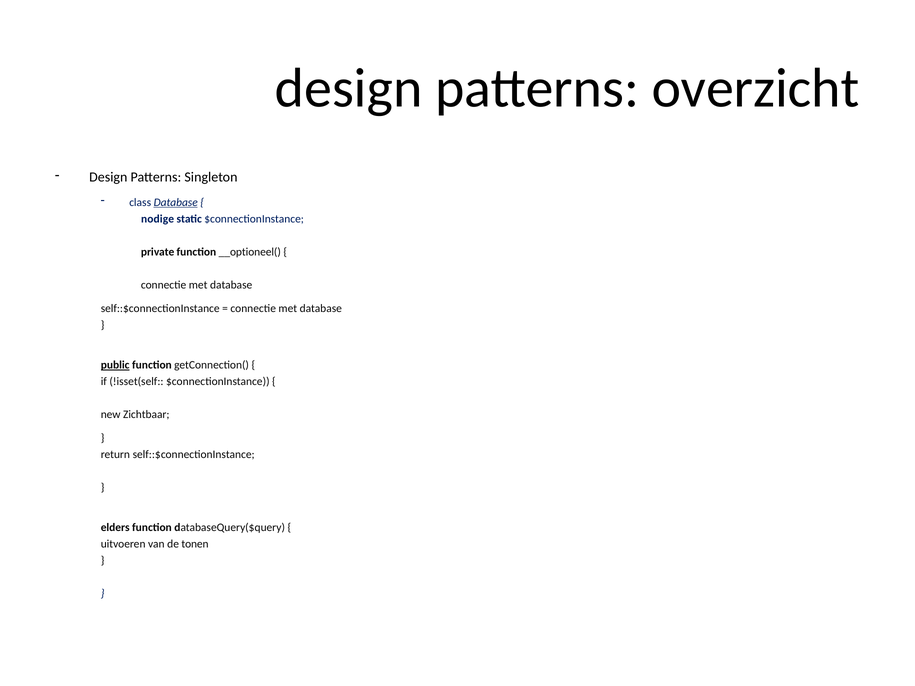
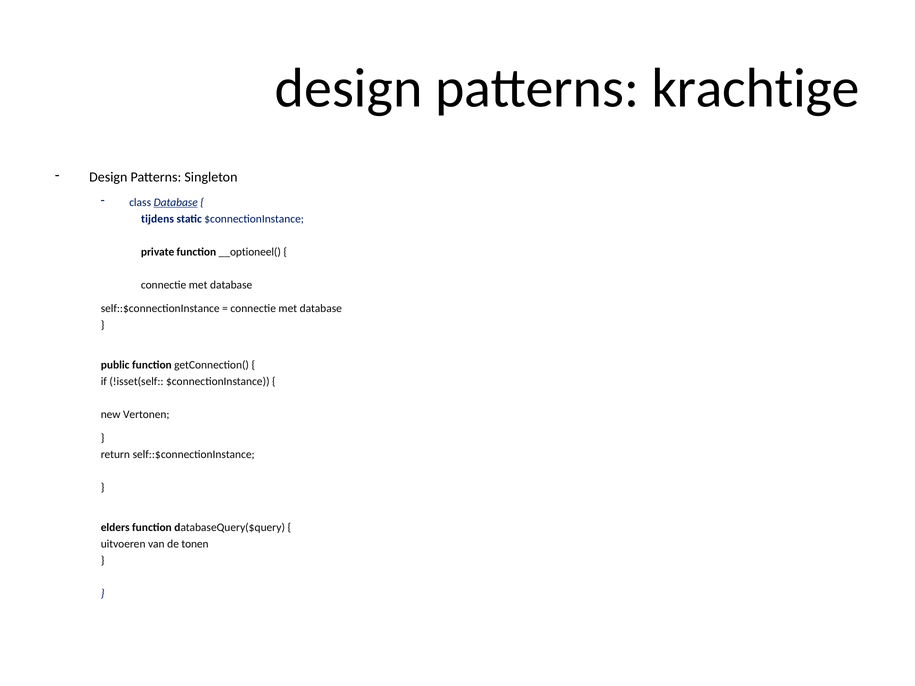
overzicht: overzicht -> krachtige (756, 89)
nodige: nodige -> tijdens (158, 219)
public underline: present -> none (115, 365)
Zichtbaar: Zichtbaar -> Vertonen (146, 415)
